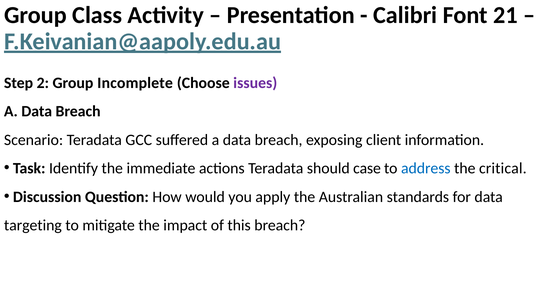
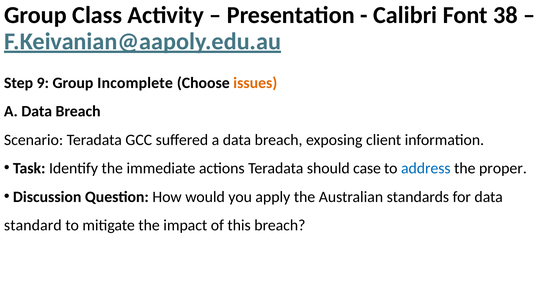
21: 21 -> 38 (505, 15)
2: 2 -> 9 (43, 83)
issues colour: purple -> orange (255, 83)
critical: critical -> proper (503, 168)
targeting: targeting -> standard (33, 225)
